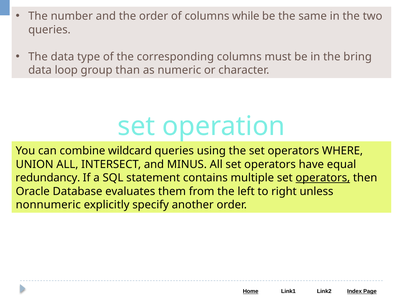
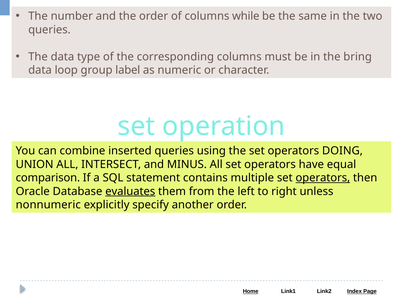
than: than -> label (128, 70)
wildcard: wildcard -> inserted (130, 151)
WHERE: WHERE -> DOING (342, 151)
redundancy: redundancy -> comparison (48, 177)
evaluates underline: none -> present (130, 191)
